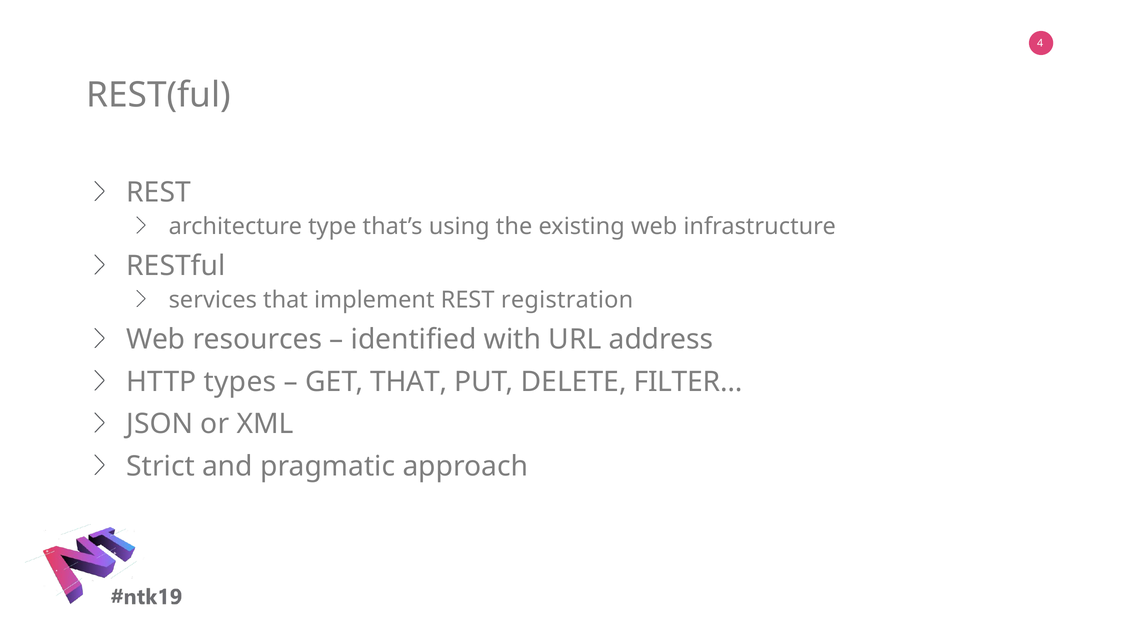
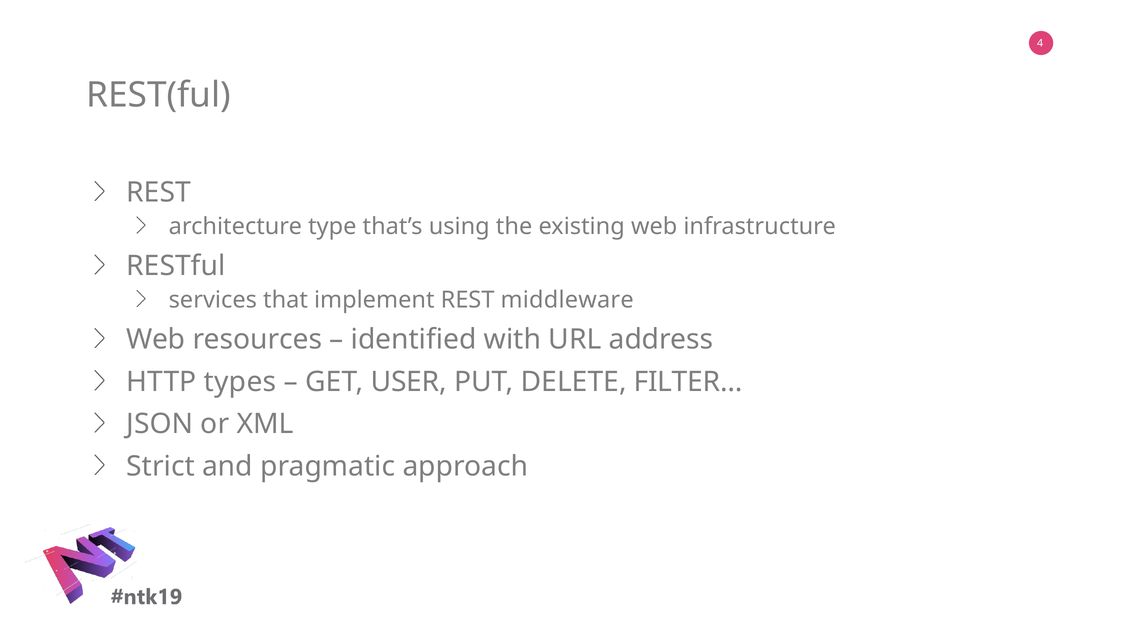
registration: registration -> middleware (567, 300)
GET THAT: THAT -> USER (409, 382)
